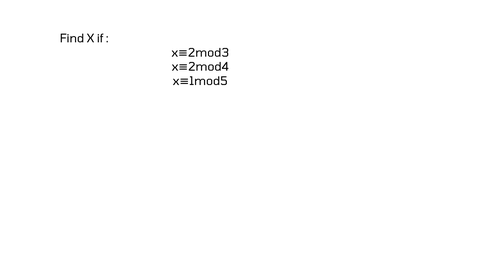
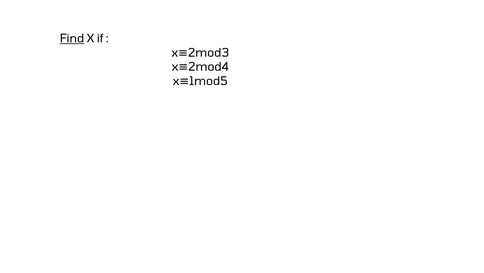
Find underline: none -> present (72, 39)
